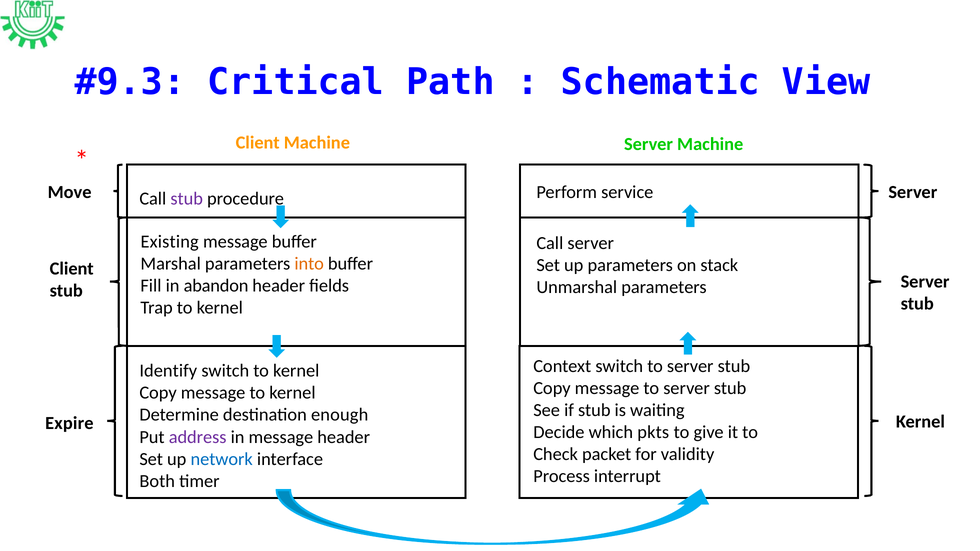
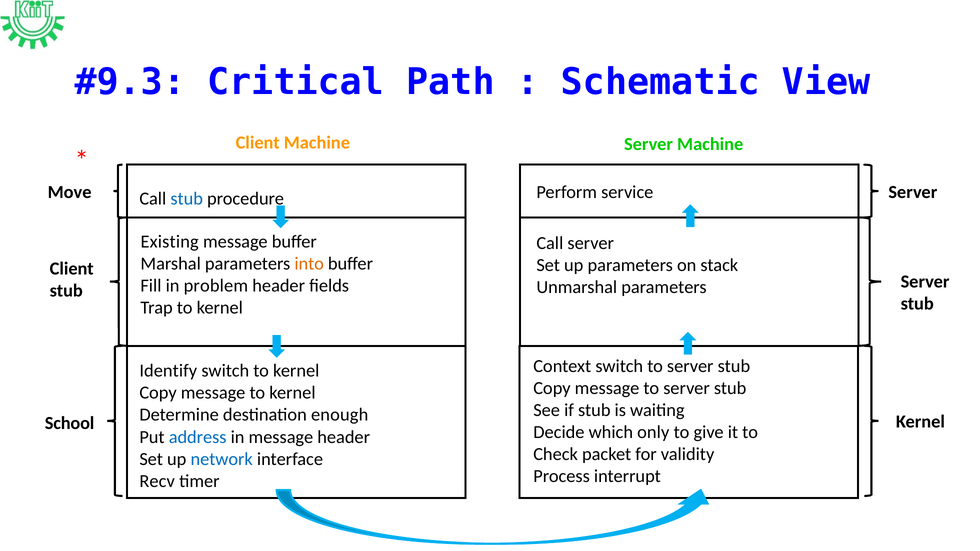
stub colour: purple -> blue (187, 199)
abandon: abandon -> problem (216, 286)
Expire: Expire -> School (70, 423)
pkts: pkts -> only (653, 433)
address colour: purple -> blue (198, 437)
Both: Both -> Recv (157, 481)
